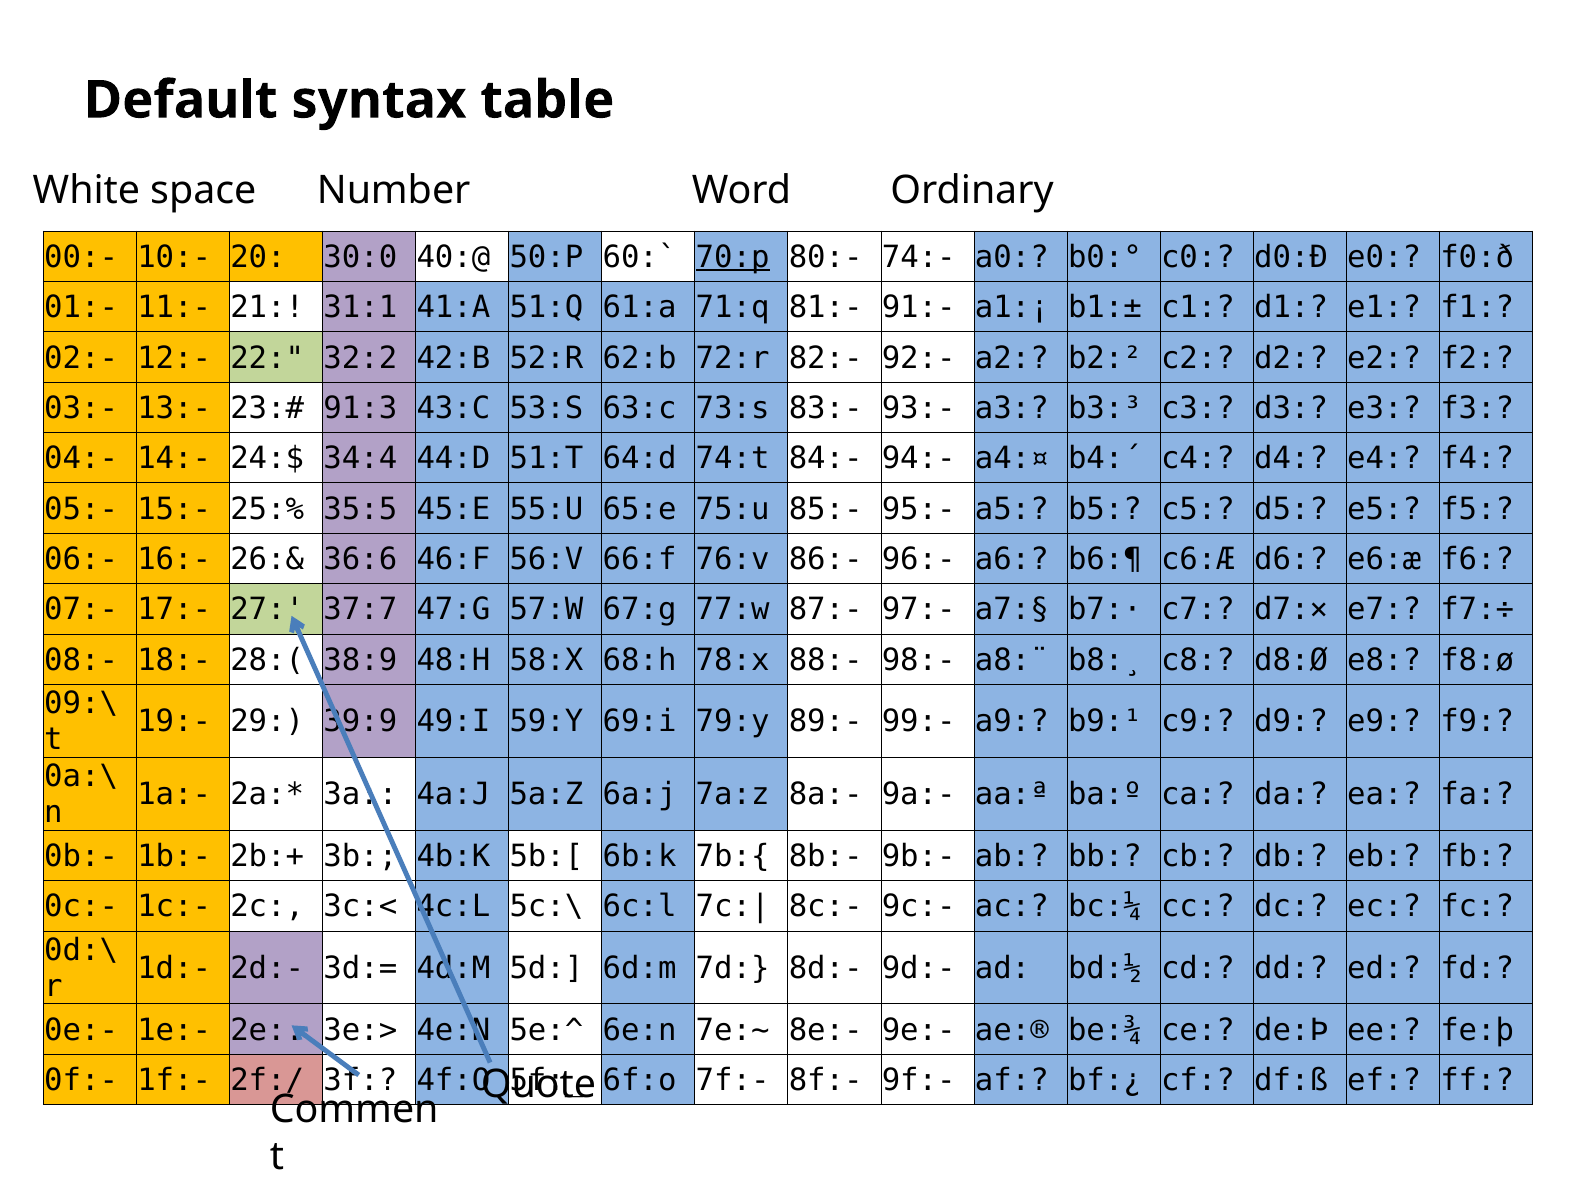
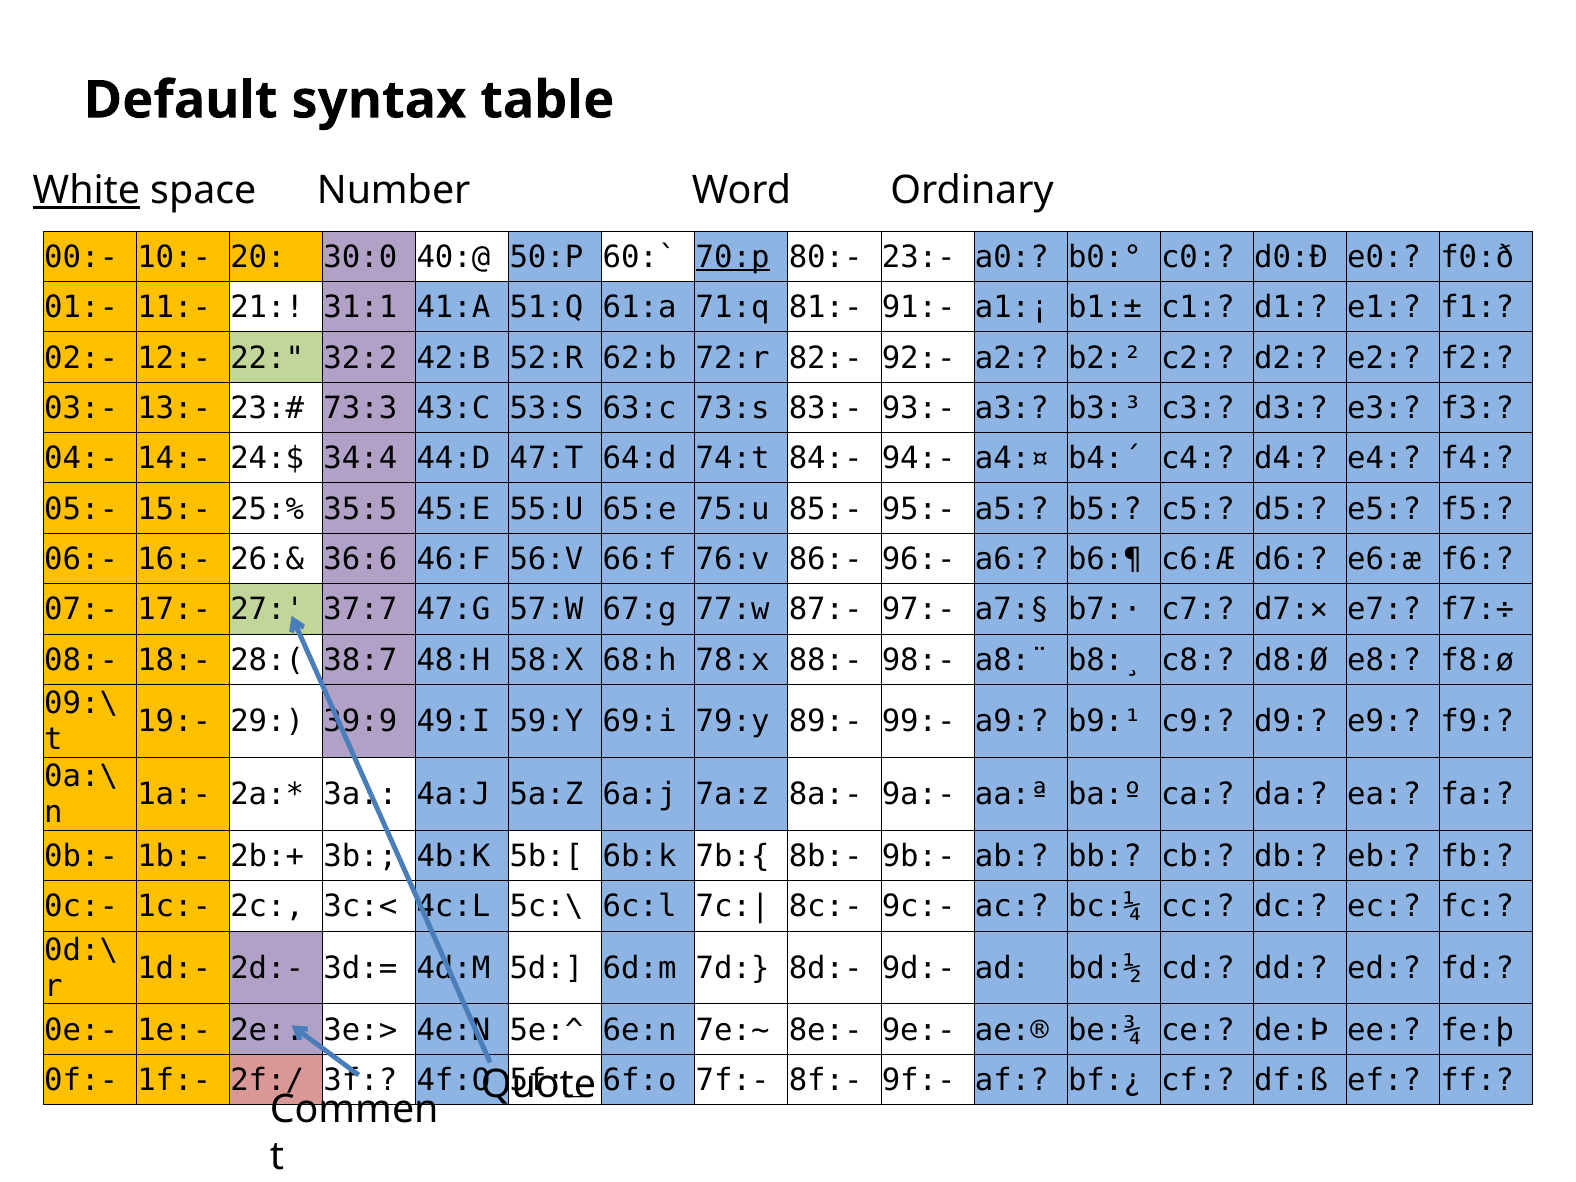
White underline: none -> present (86, 191)
74:-: 74:- -> 23:- (919, 257)
91:3: 91:3 -> 73:3 (360, 408)
51:T: 51:T -> 47:T (546, 459)
38:9: 38:9 -> 38:7 (360, 660)
